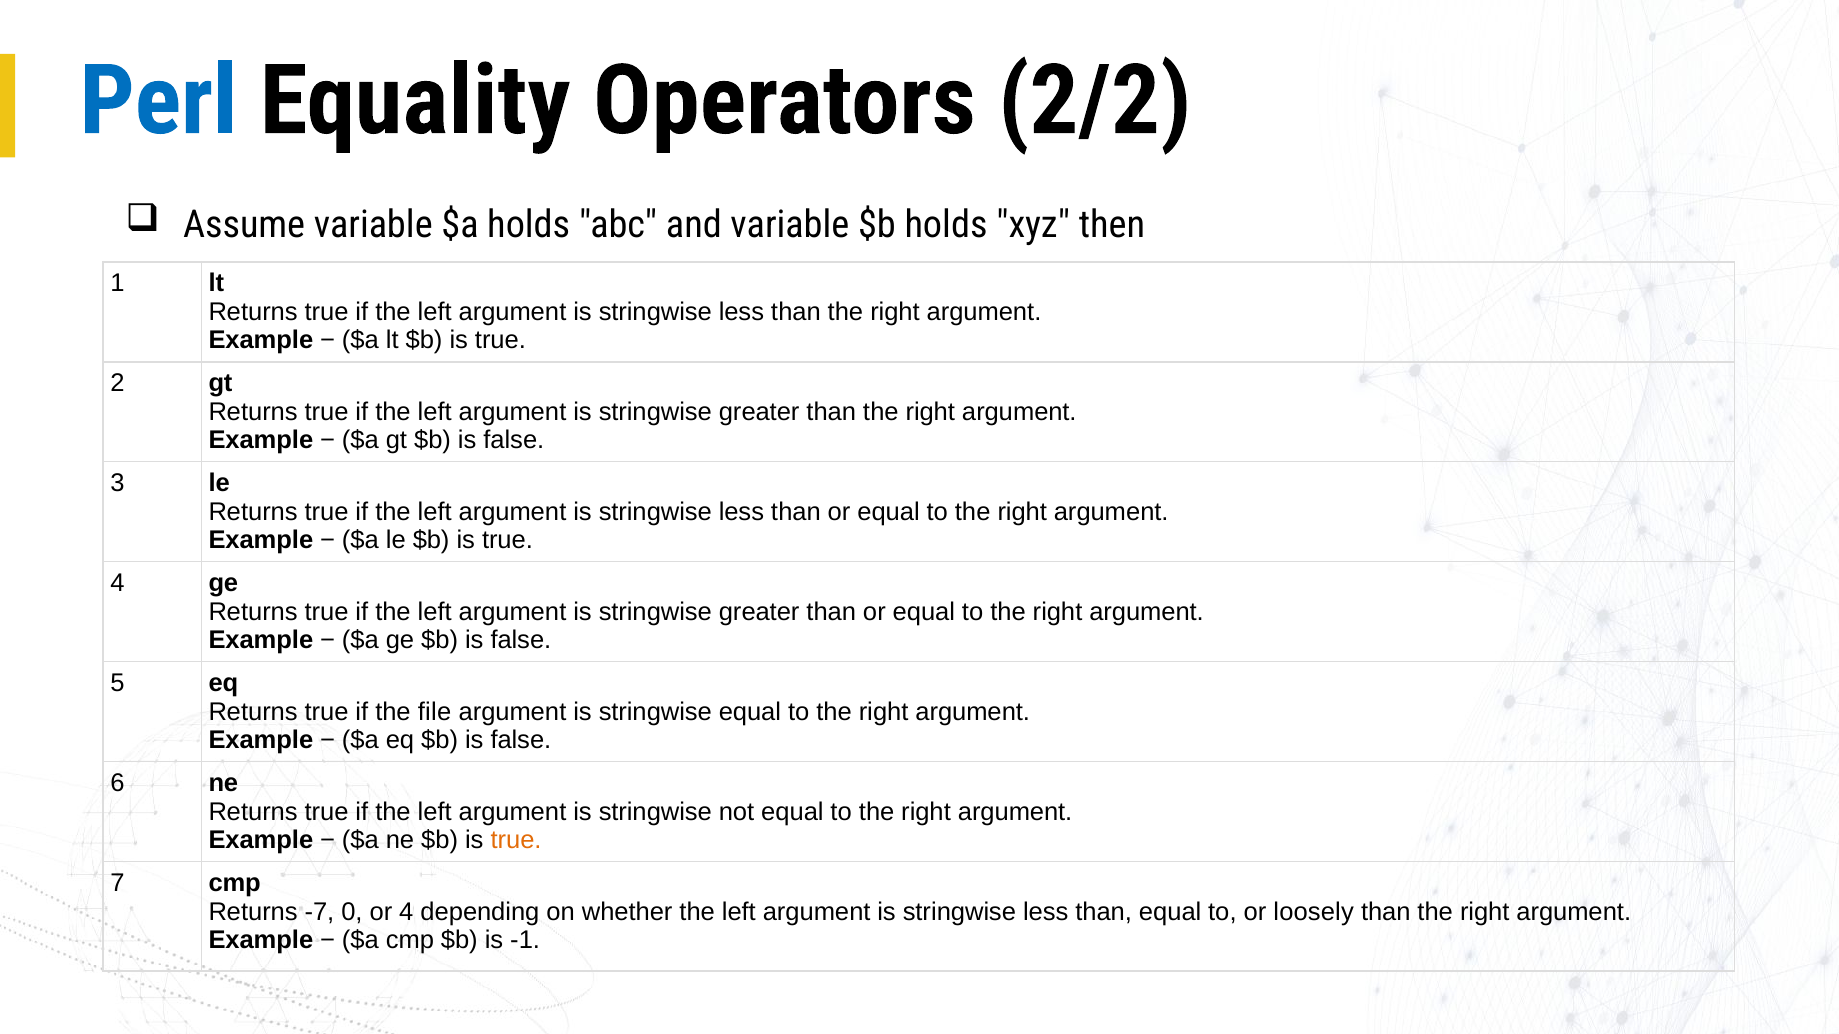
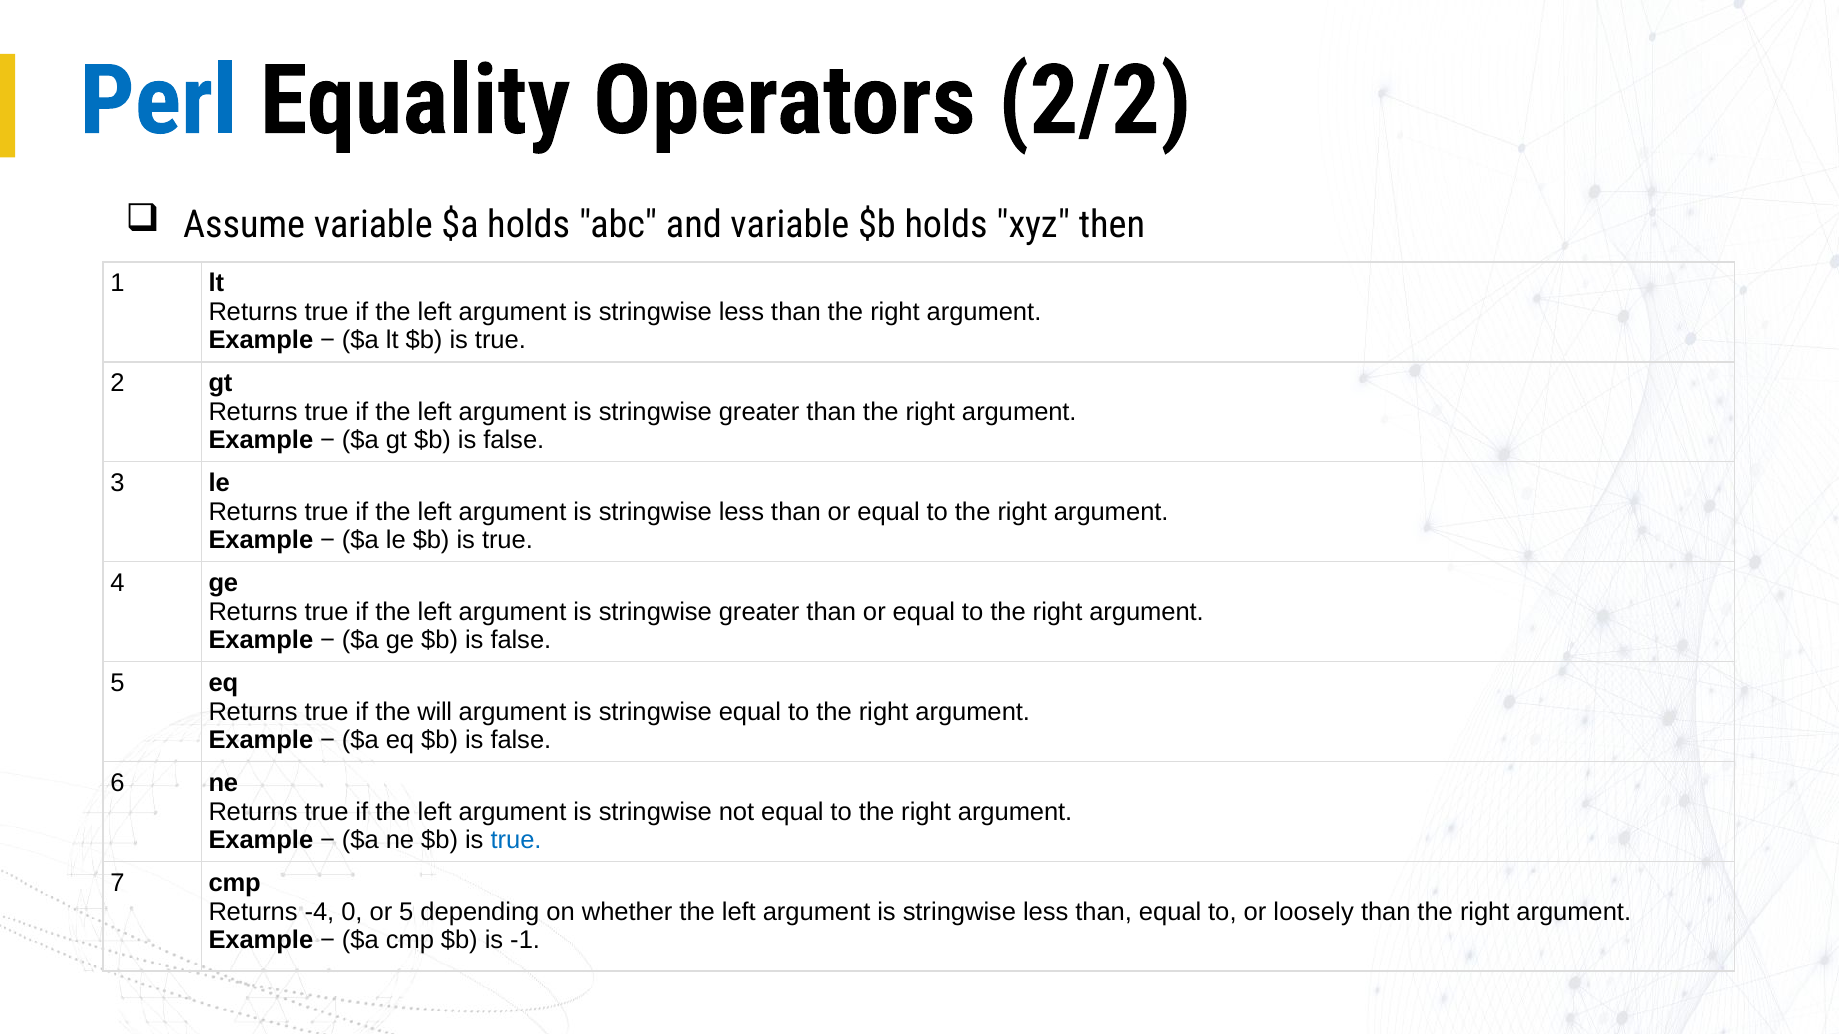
file: file -> will (435, 712)
true colour: orange -> blue (516, 841)
-7: -7 -> -4 (319, 912)
or 4: 4 -> 5 (406, 912)
